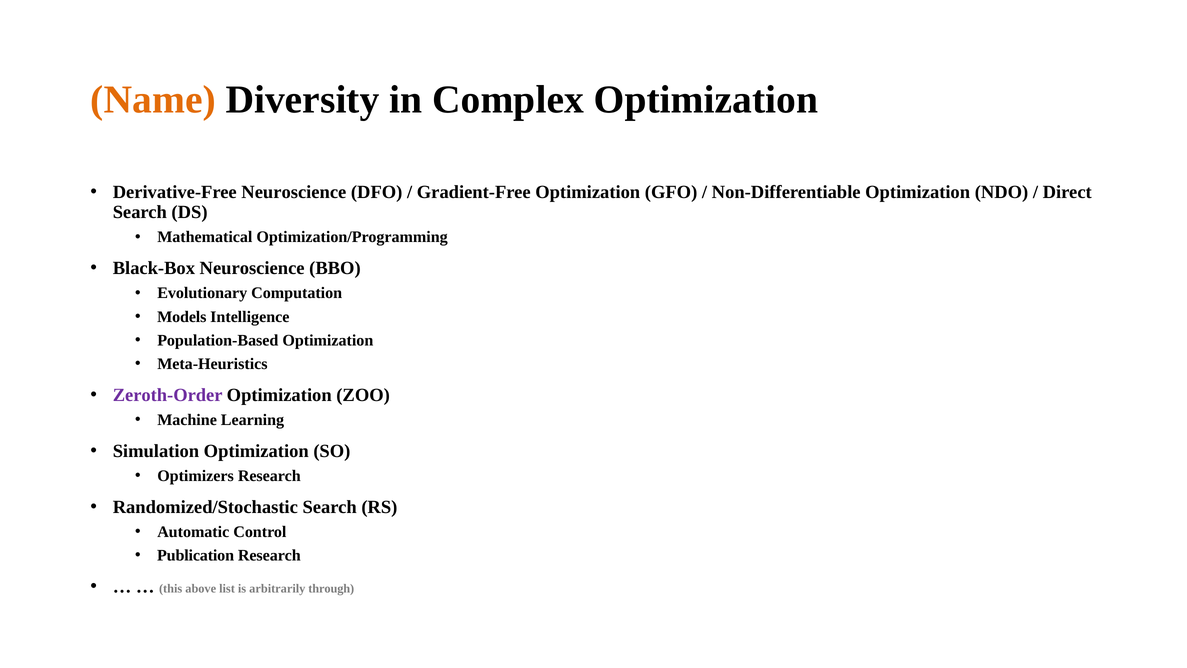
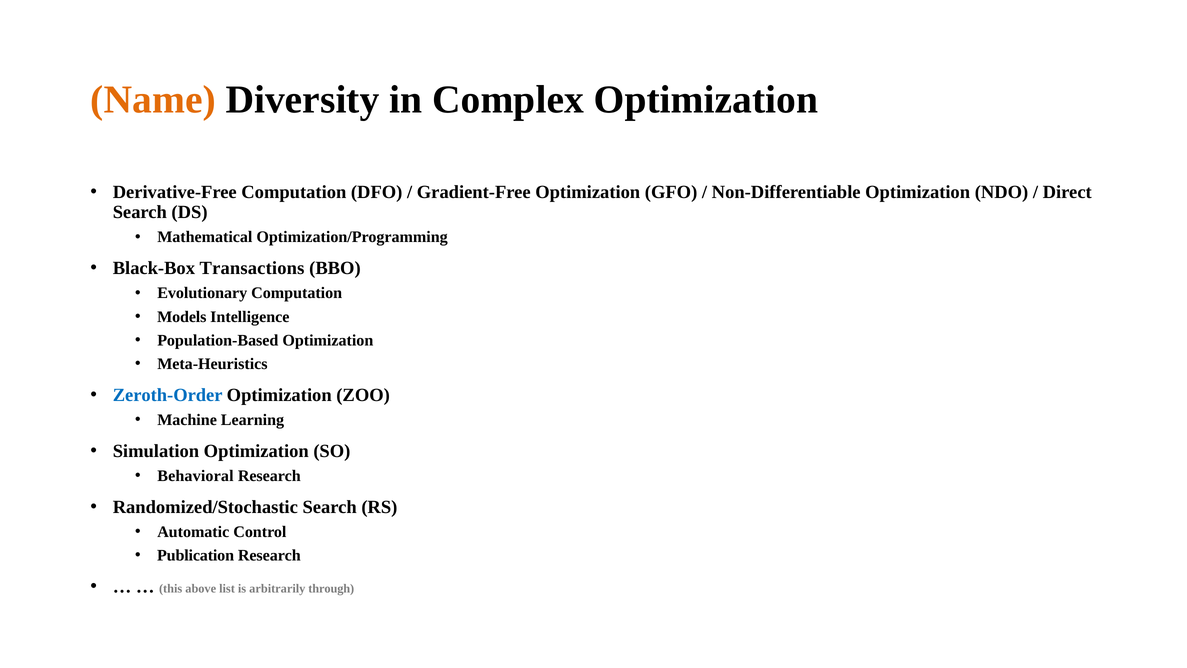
Derivative-Free Neuroscience: Neuroscience -> Computation (294, 192)
Black-Box Neuroscience: Neuroscience -> Transactions (252, 268)
Zeroth-Order colour: purple -> blue (168, 395)
Optimizers: Optimizers -> Behavioral (195, 476)
